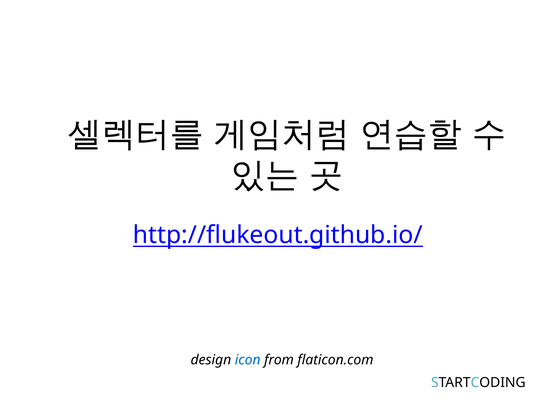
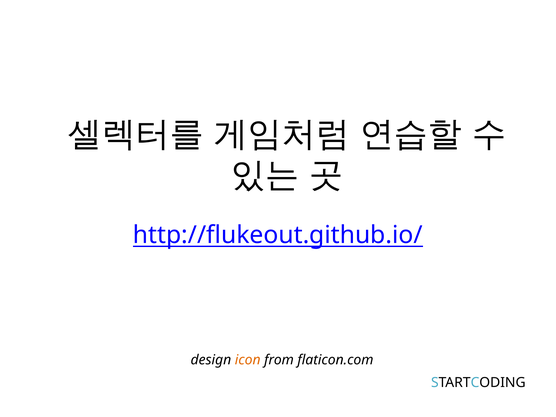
icon colour: blue -> orange (248, 360)
